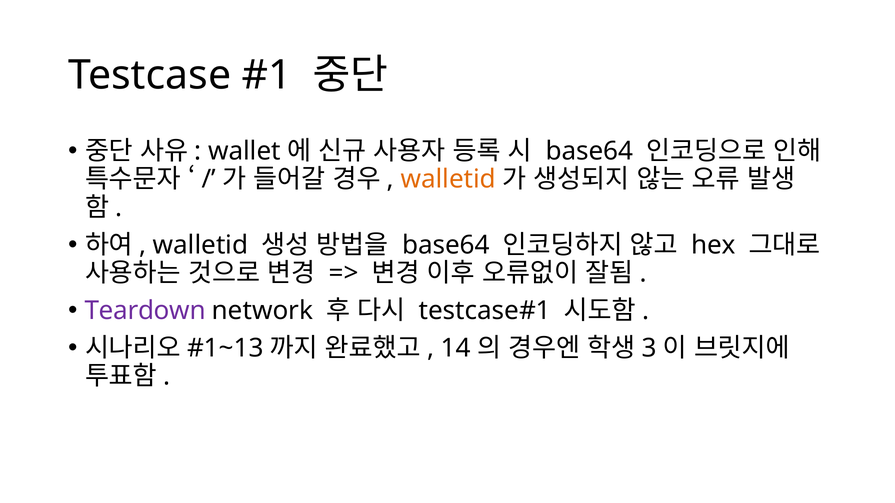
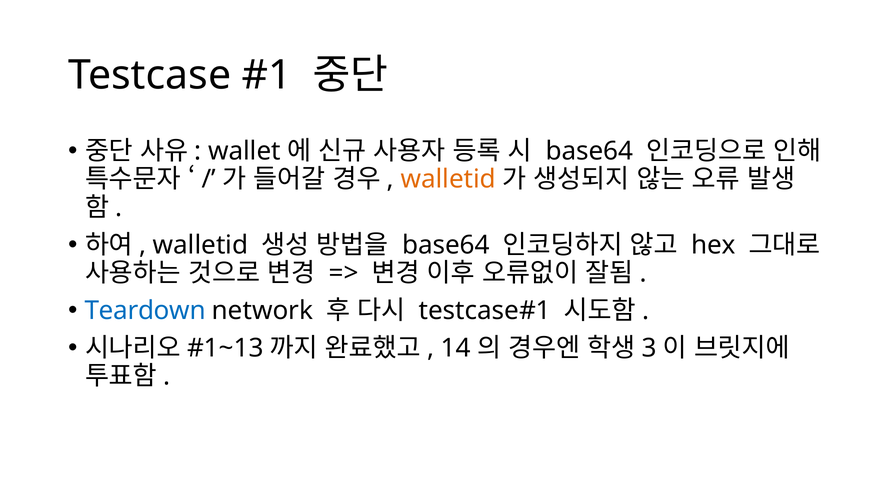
Teardown colour: purple -> blue (145, 311)
